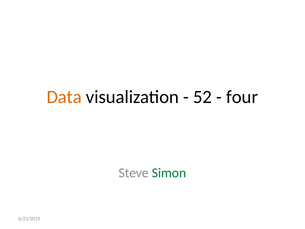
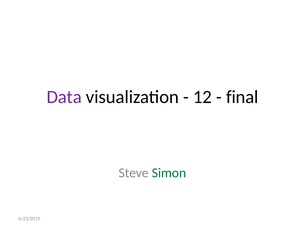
Data colour: orange -> purple (64, 97)
52: 52 -> 12 (202, 97)
four: four -> final (242, 97)
